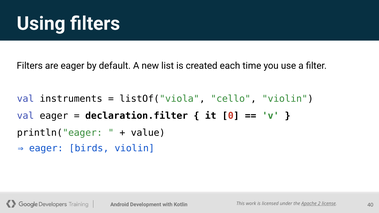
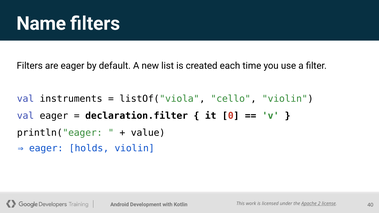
Using: Using -> Name (41, 24)
birds: birds -> holds (89, 148)
